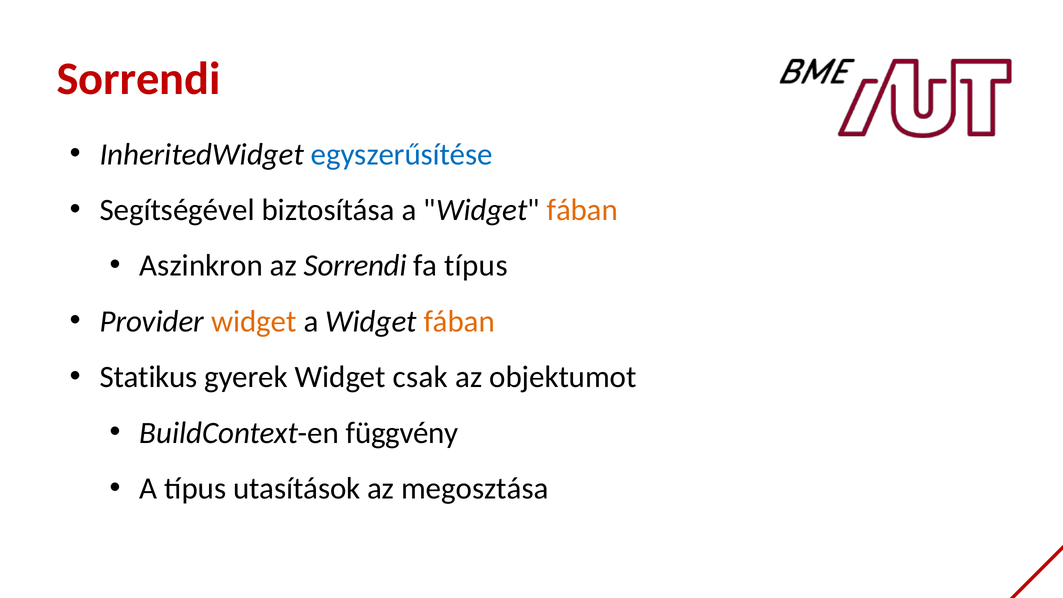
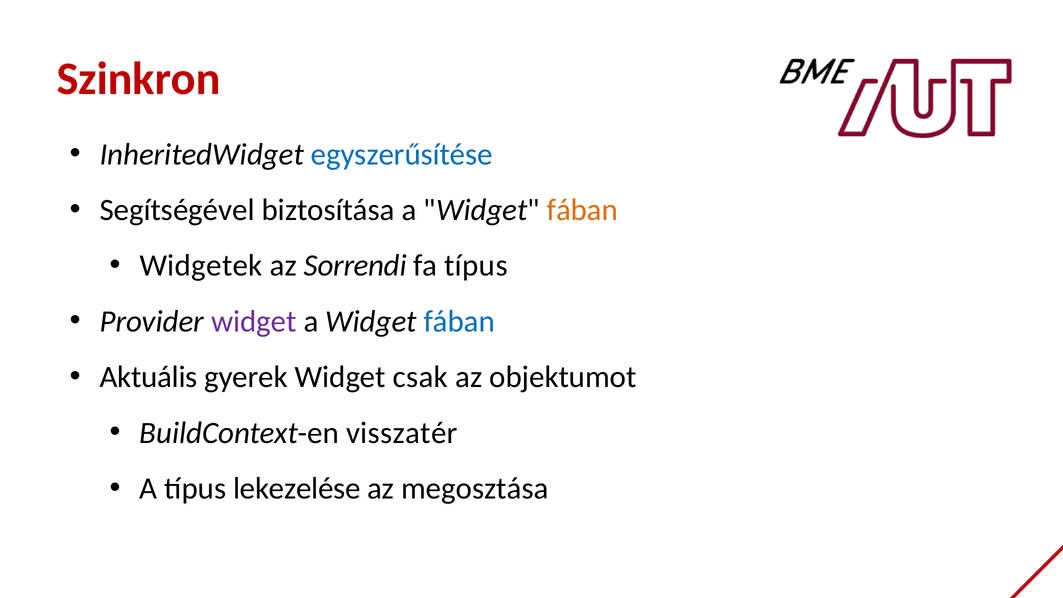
Sorrendi: Sorrendi -> Szinkron (139, 79)
Aszinkron: Aszinkron -> Widgetek (201, 266)
widget colour: orange -> purple (254, 321)
fában colour: orange -> blue (459, 321)
Statikus: Statikus -> Aktuális (149, 377)
függvény: függvény -> visszatér (402, 433)
utasítások: utasítások -> lekezelése (297, 488)
